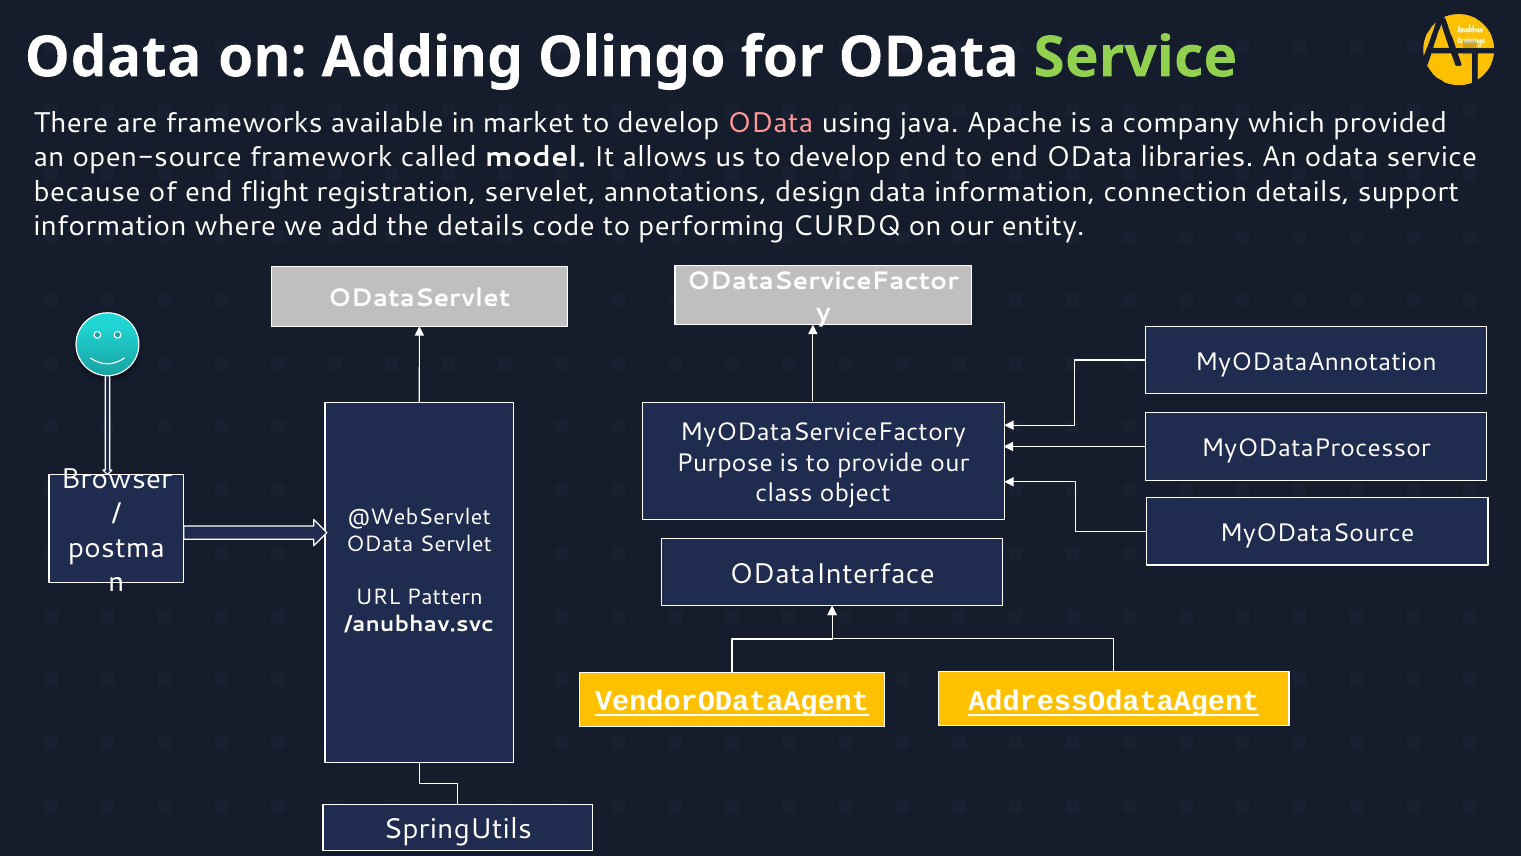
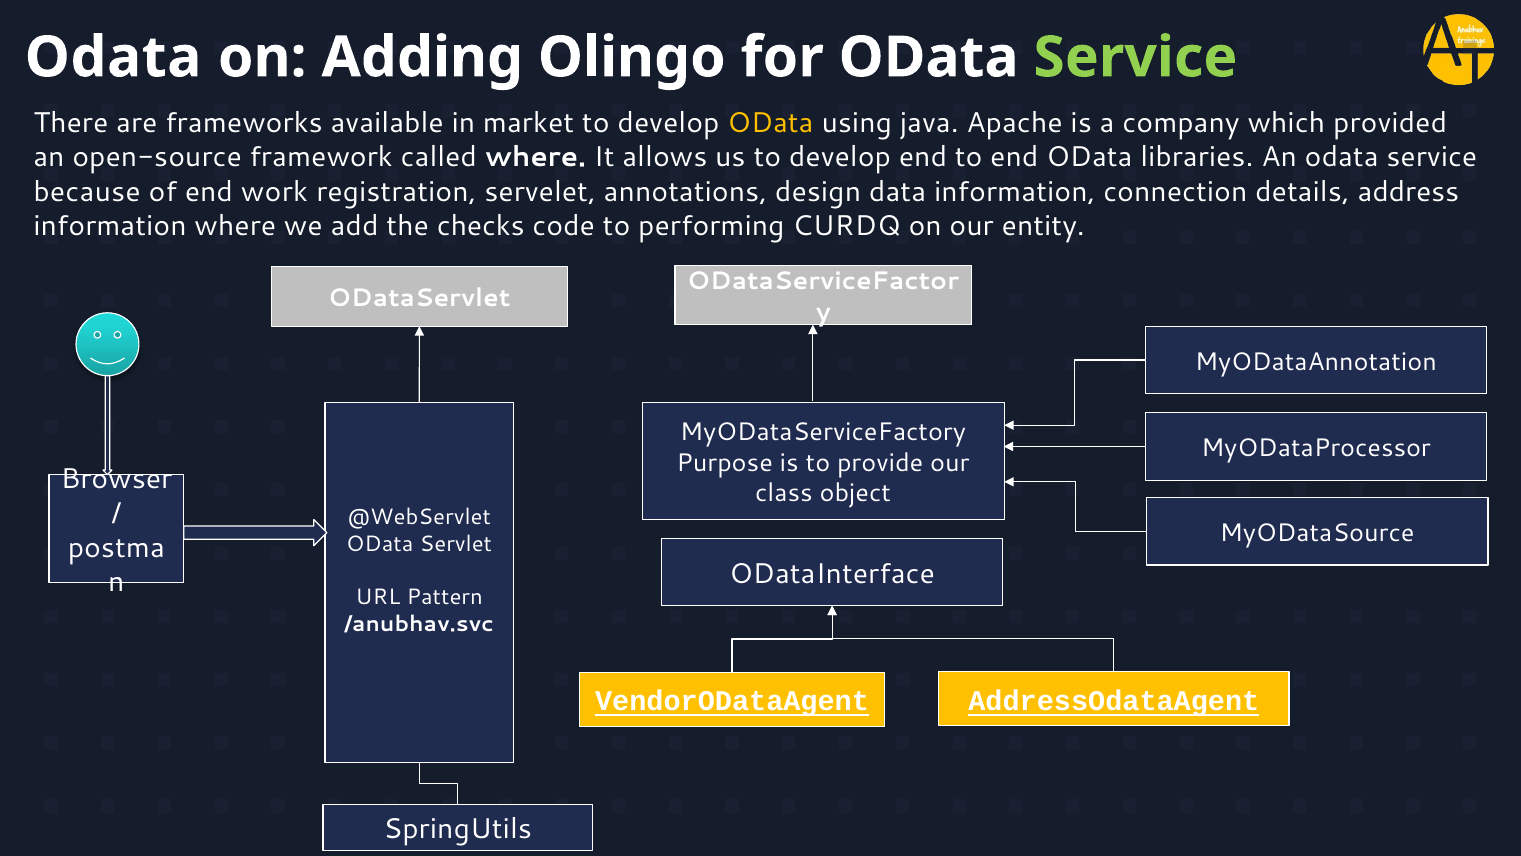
OData colour: pink -> yellow (770, 123)
called model: model -> where (536, 157)
flight: flight -> work (275, 192)
support: support -> address (1408, 192)
the details: details -> checks (481, 226)
